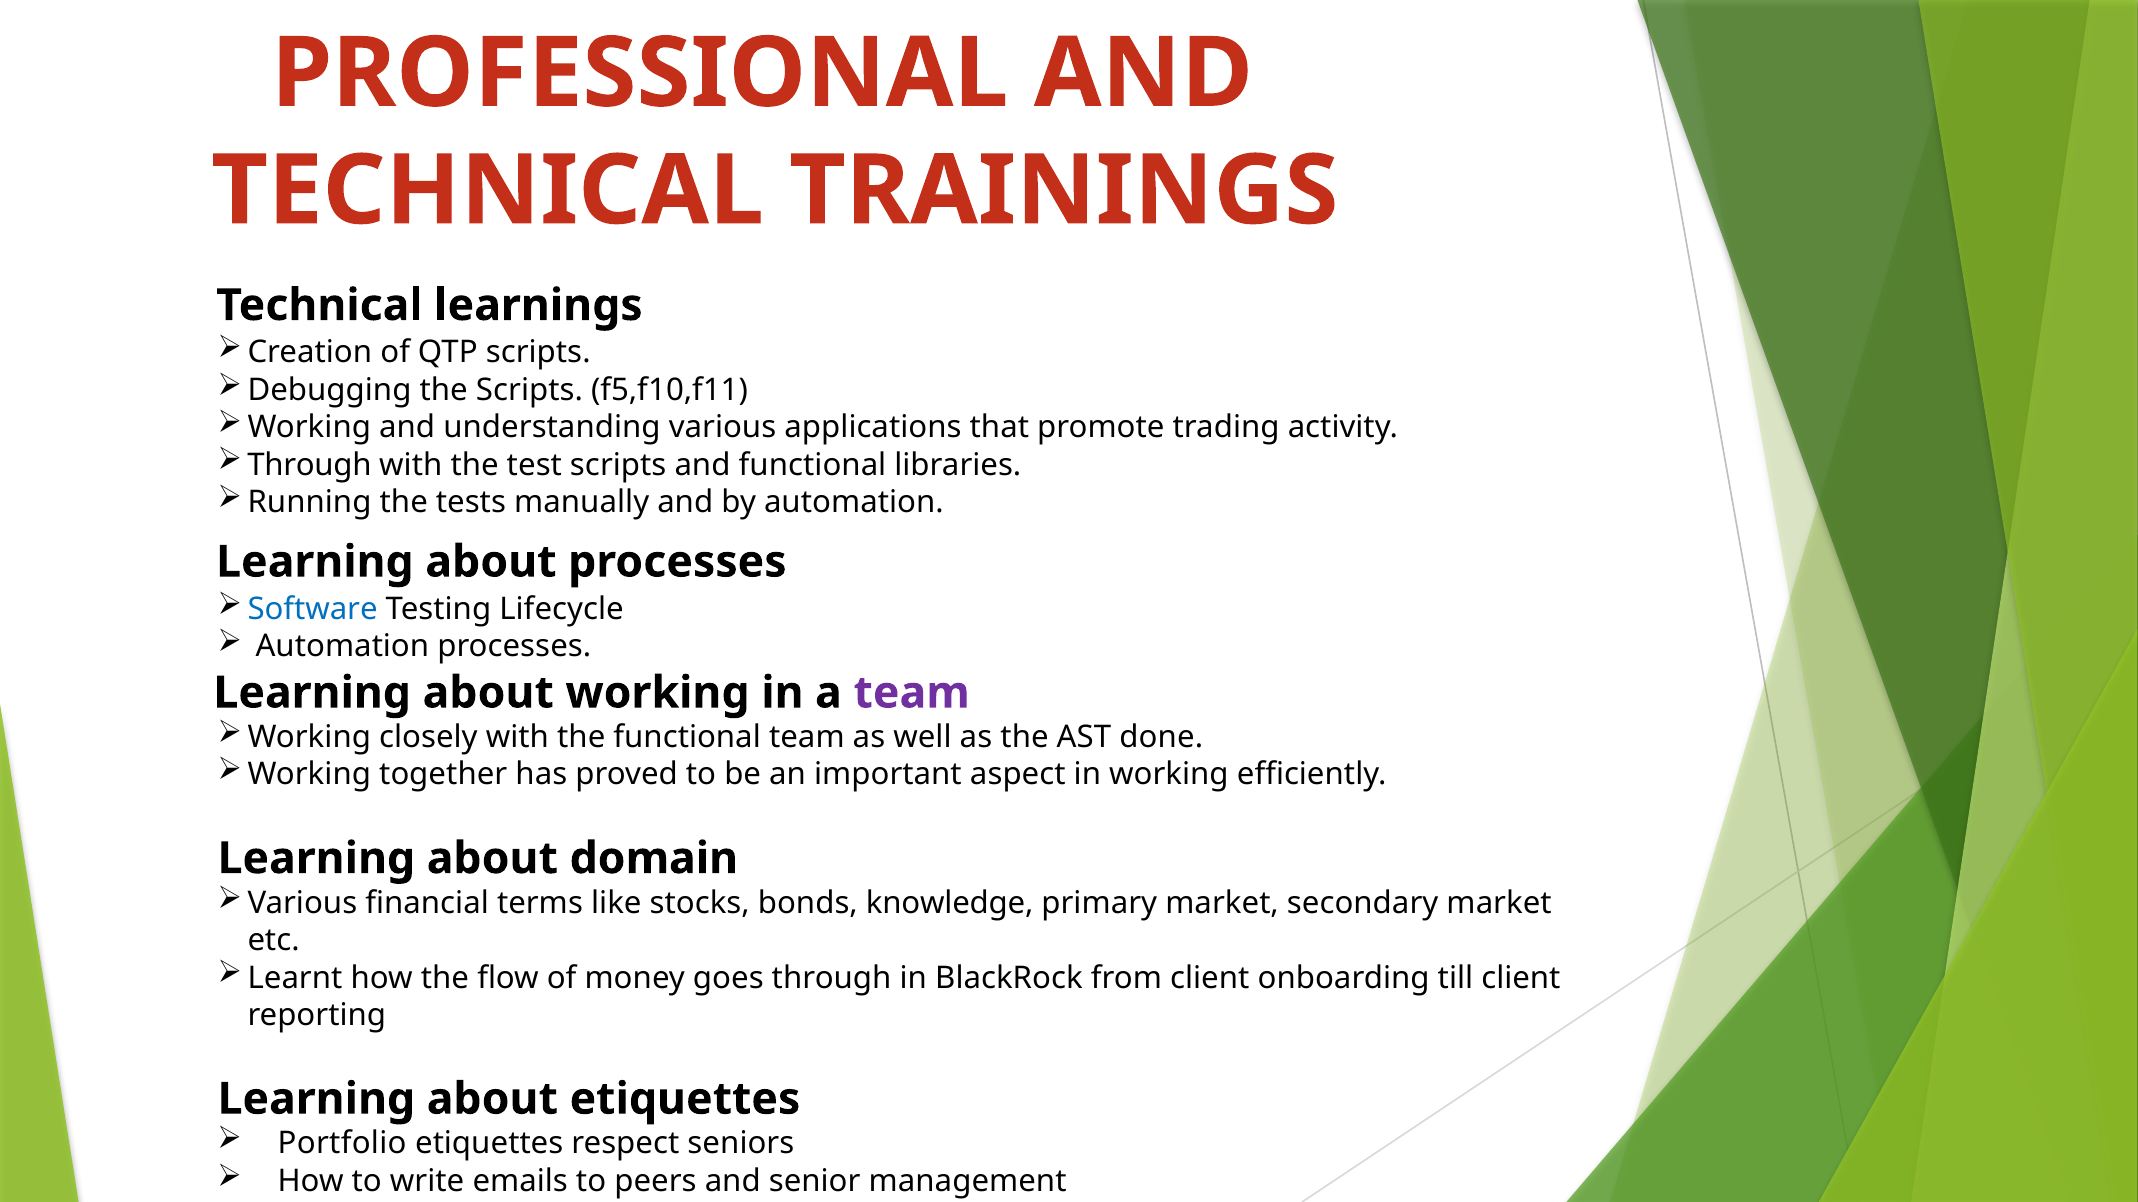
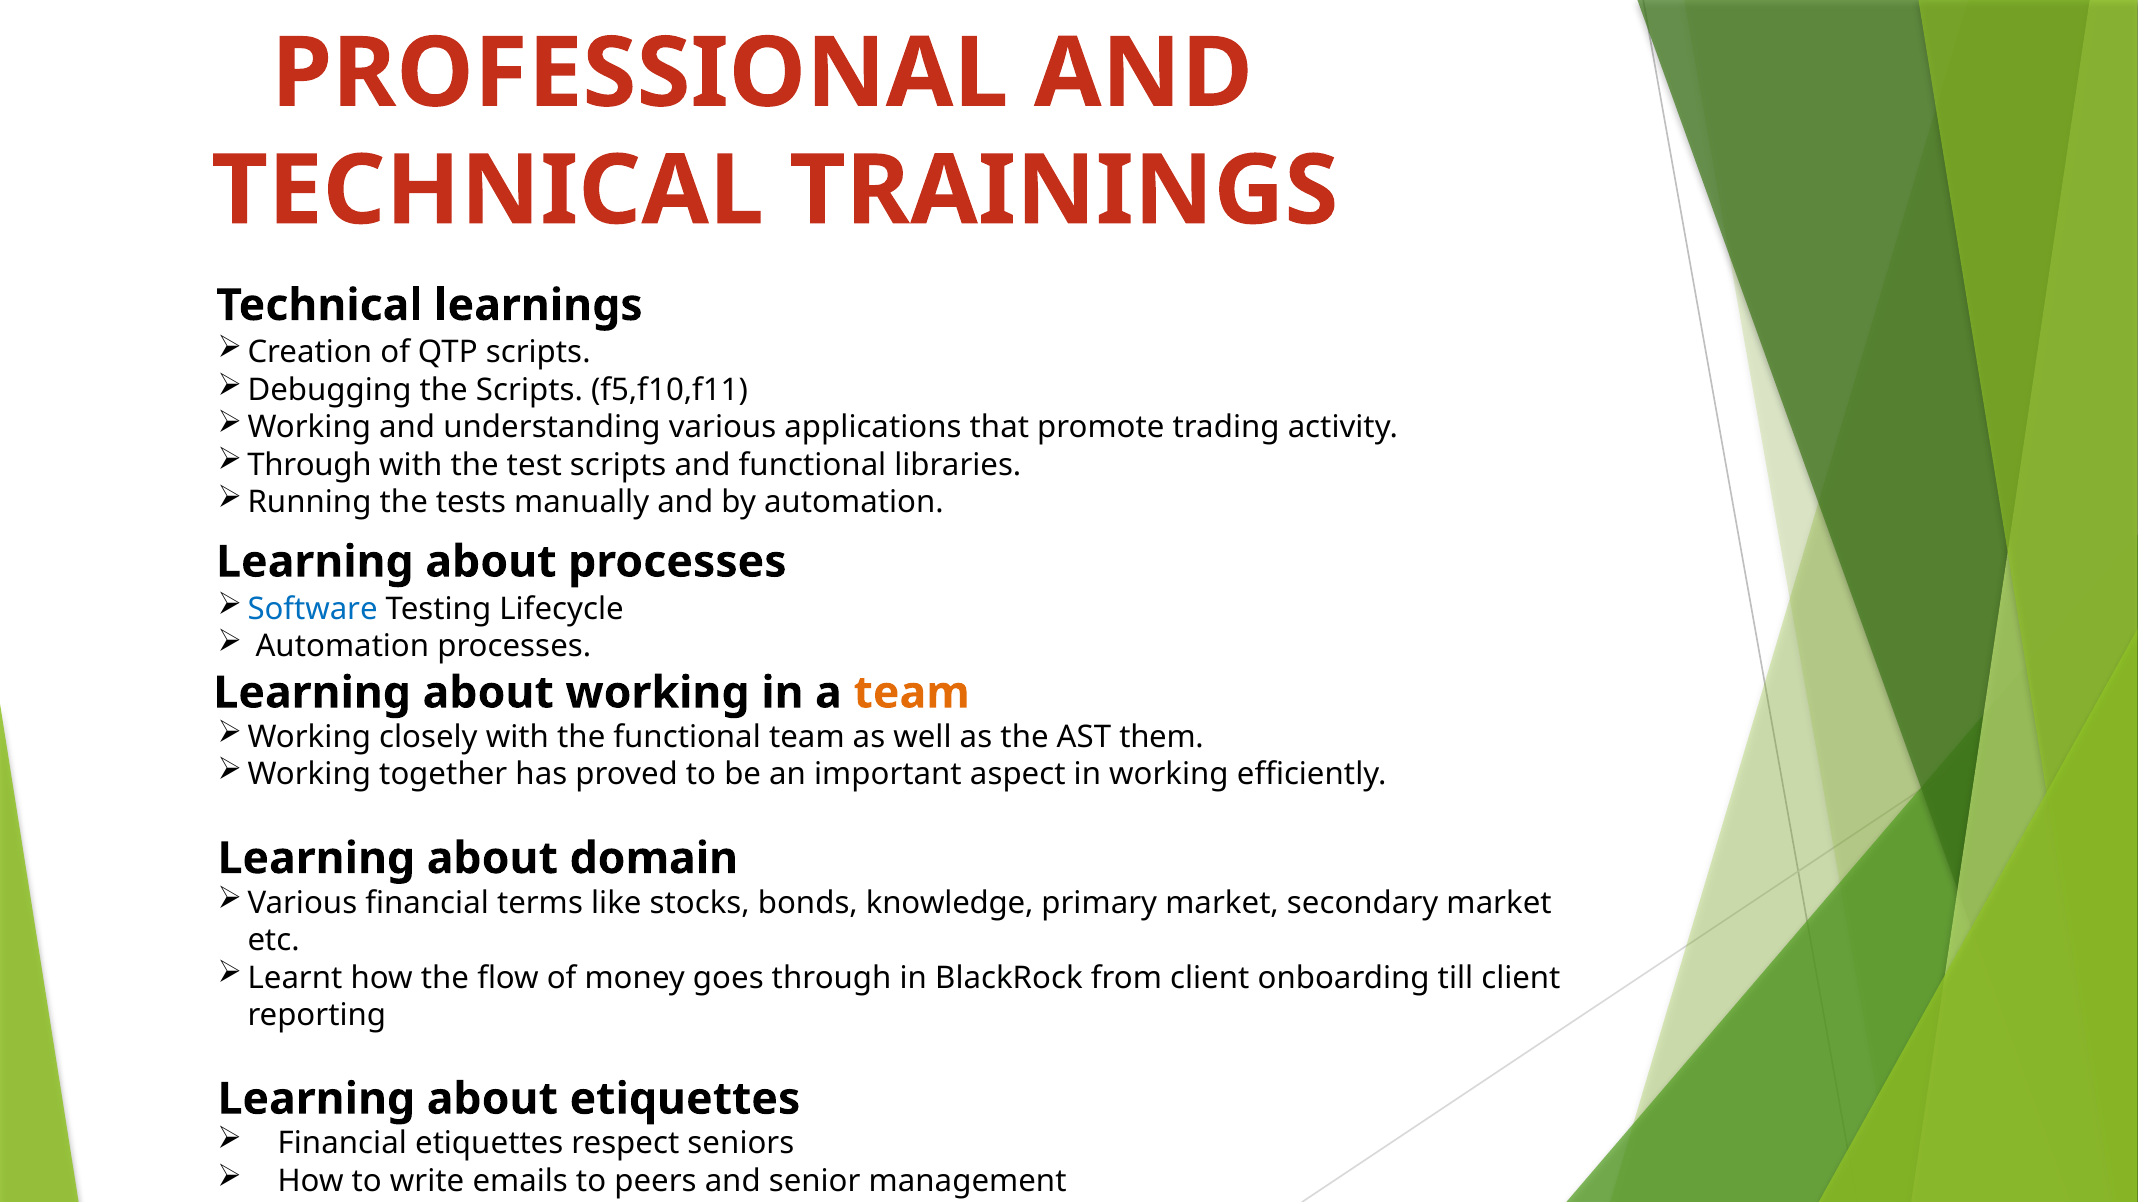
team colour: purple -> orange (912, 693)
done: done -> them (1162, 738)
Portfolio: Portfolio -> Financial (342, 1144)
